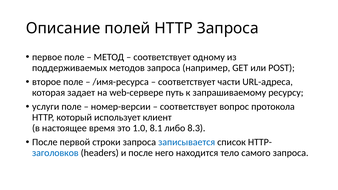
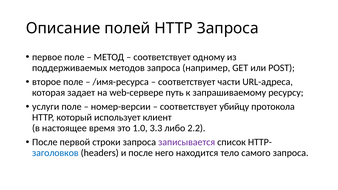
вопрос: вопрос -> убийцу (234, 107)
8.1: 8.1 -> 3.3 (156, 128)
8.3: 8.3 -> 2.2 (196, 128)
записывается colour: blue -> purple (187, 142)
